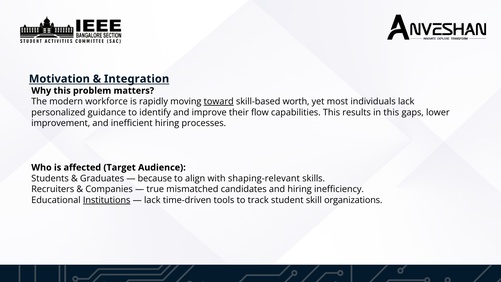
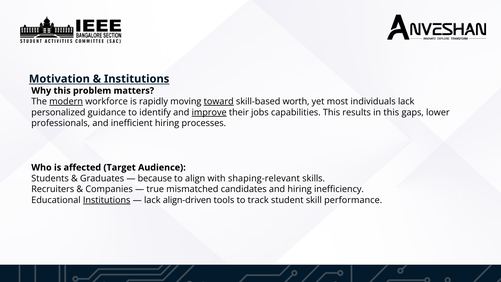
Integration: Integration -> Institutions (137, 79)
modern underline: none -> present (66, 101)
improve underline: none -> present (209, 112)
flow: flow -> jobs (260, 112)
improvement: improvement -> professionals (61, 123)
time-driven: time-driven -> align-driven (187, 200)
organizations: organizations -> performance (353, 200)
